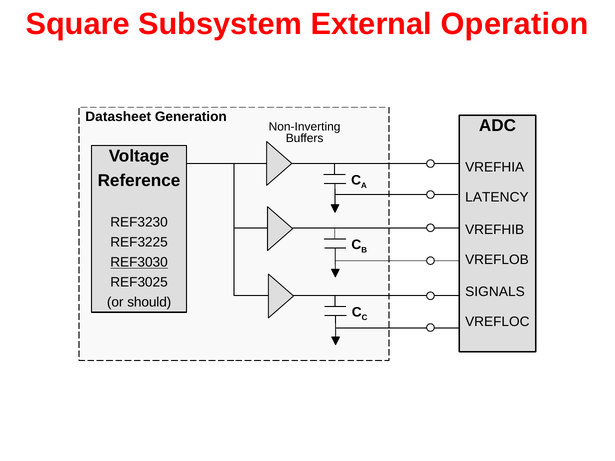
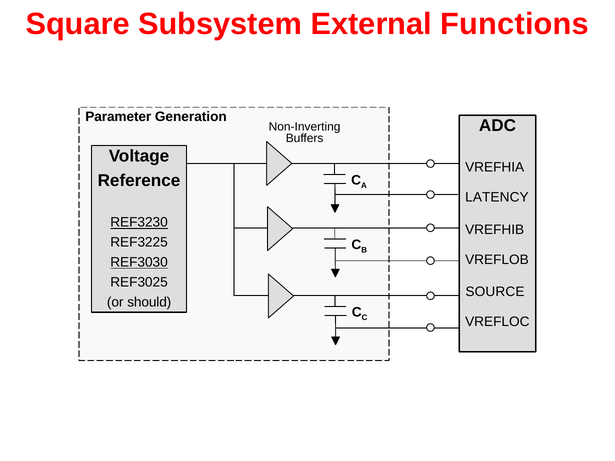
Operation: Operation -> Functions (515, 24)
Datasheet: Datasheet -> Parameter (118, 117)
REF3230 underline: none -> present (139, 223)
SIGNALS: SIGNALS -> SOURCE (495, 292)
